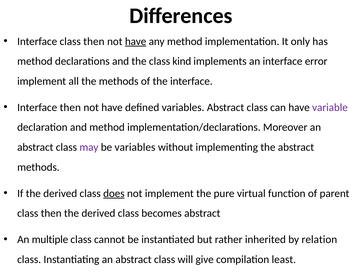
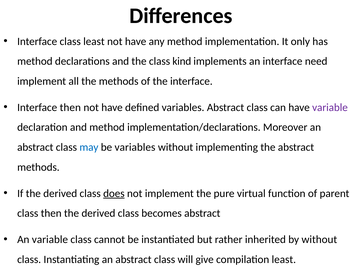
Interface class then: then -> least (94, 41)
have underline: present -> none (136, 41)
error: error -> need (316, 61)
may colour: purple -> blue (89, 147)
An multiple: multiple -> variable (50, 239)
by relation: relation -> without (319, 239)
